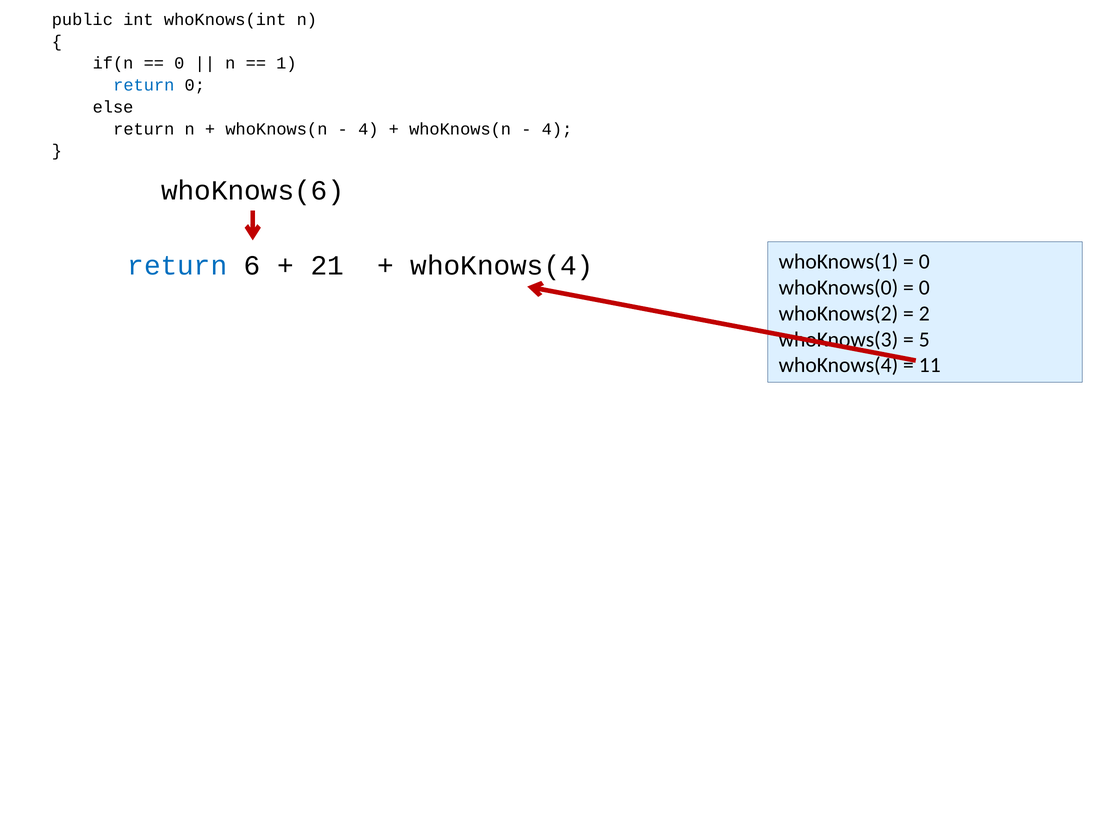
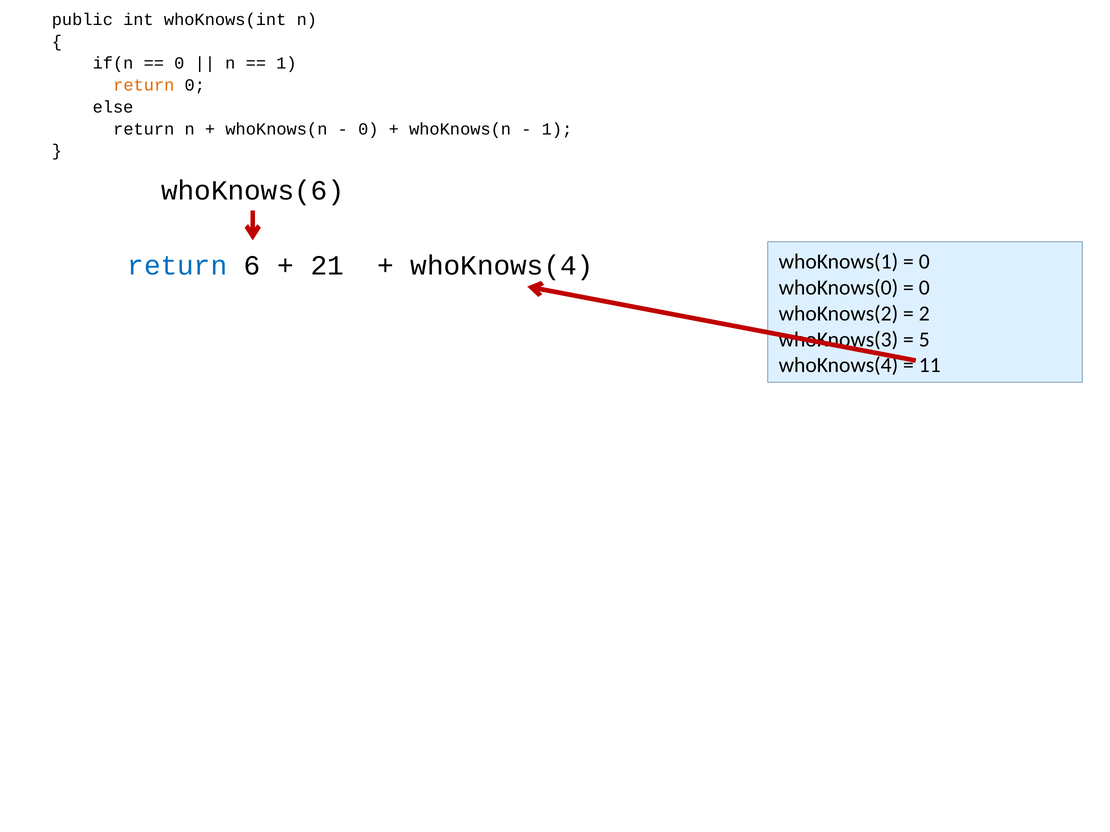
return colour: blue -> orange (144, 85)
4: 4 -> 0 (368, 129)
4: 4 -> 1 (557, 129)
